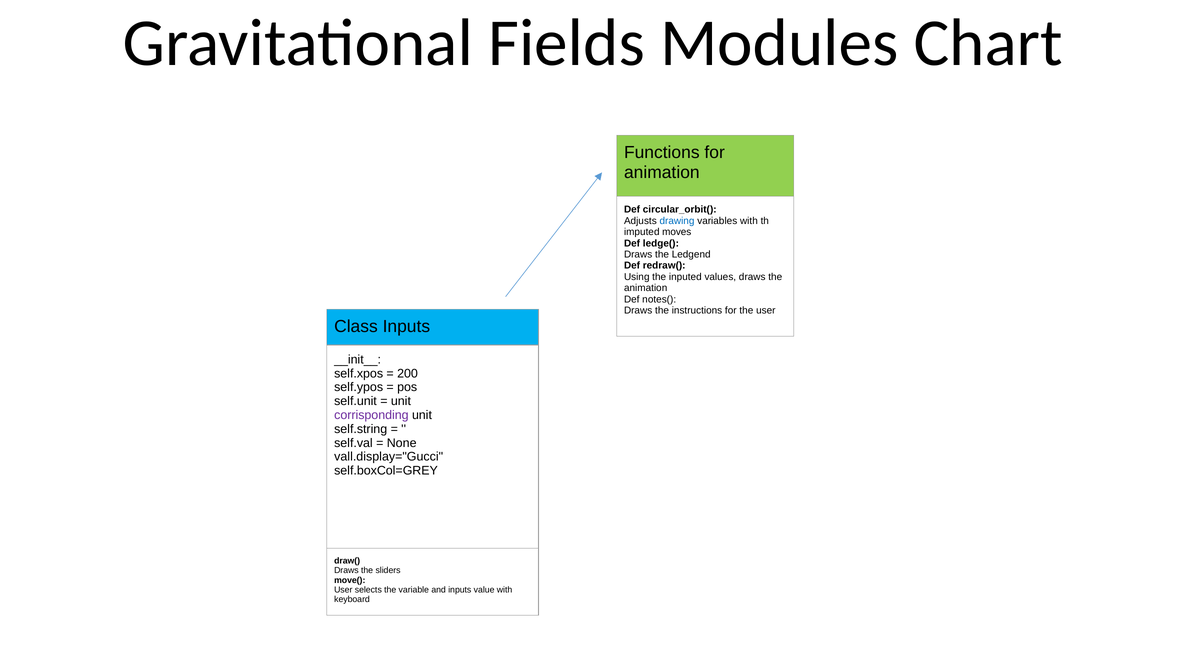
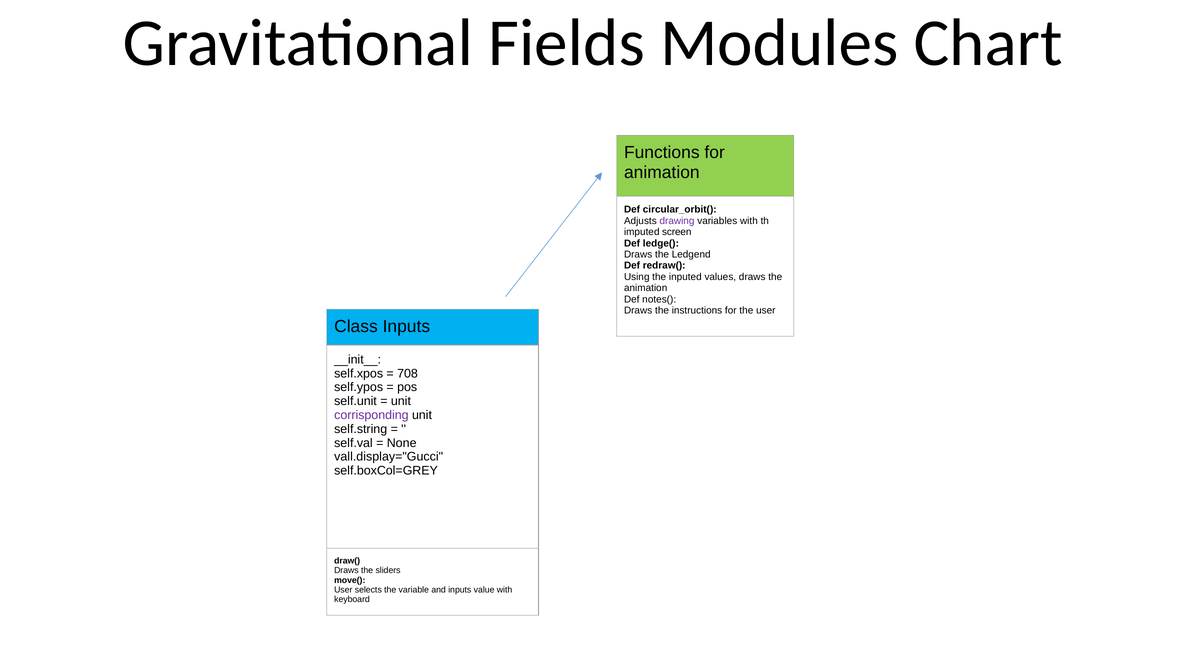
drawing colour: blue -> purple (677, 221)
moves: moves -> screen (677, 232)
200: 200 -> 708 (408, 374)
